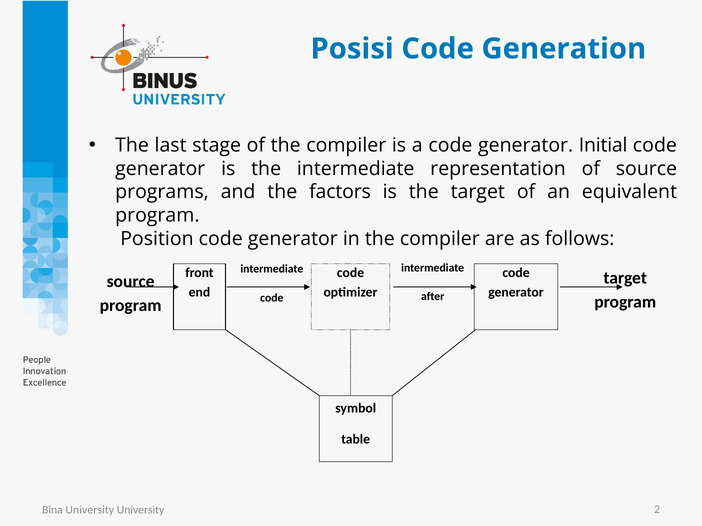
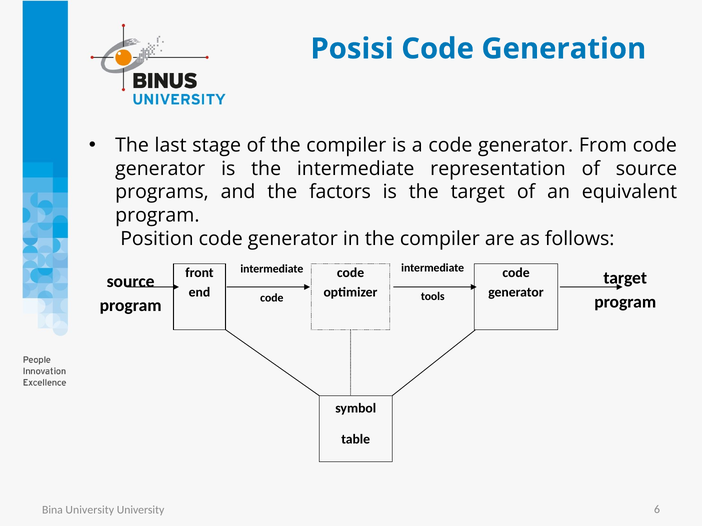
Initial: Initial -> From (603, 145)
after: after -> tools (433, 297)
2: 2 -> 6 (657, 510)
